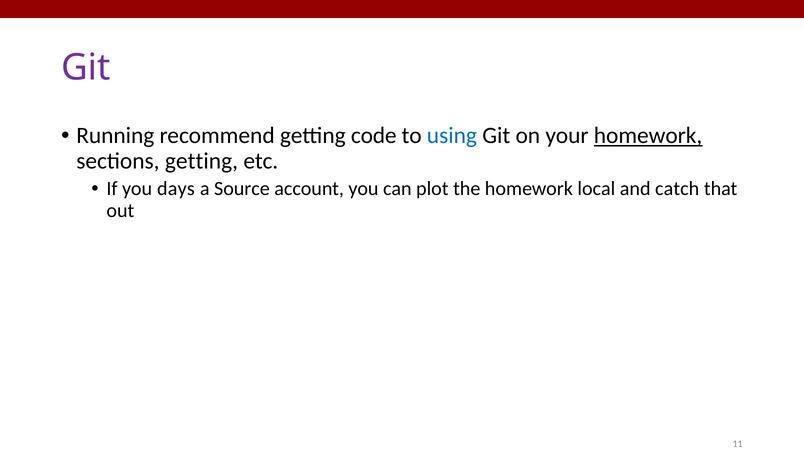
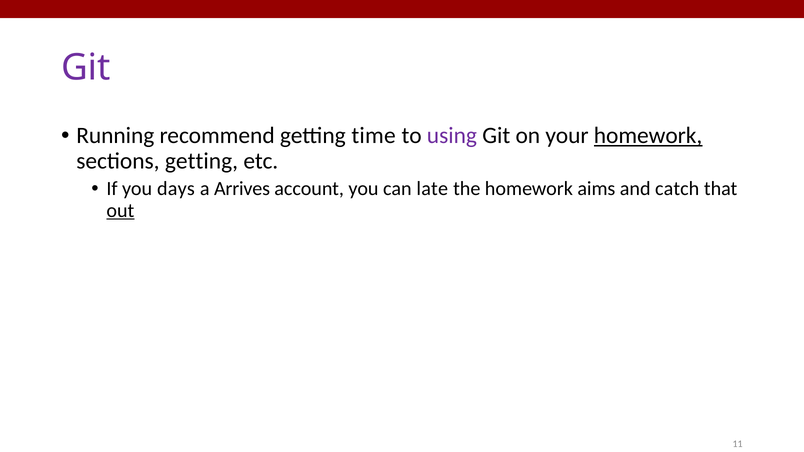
code: code -> time (374, 136)
using colour: blue -> purple (452, 136)
Source: Source -> Arrives (242, 189)
plot: plot -> late (432, 189)
local: local -> aims (596, 189)
out underline: none -> present (120, 211)
